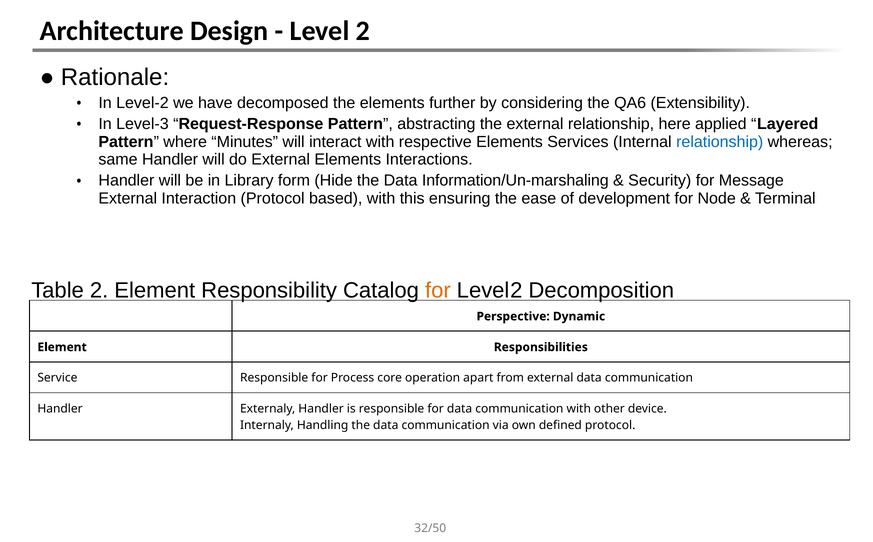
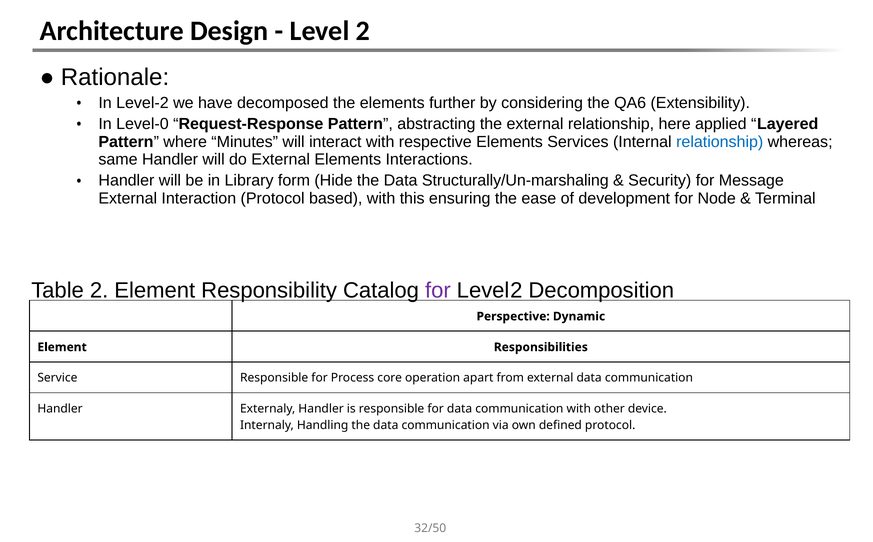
Level-3: Level-3 -> Level-0 (142, 124)
Information/Un-marshaling: Information/Un-marshaling -> Structurally/Un-marshaling (515, 181)
for colour: orange -> purple (438, 290)
